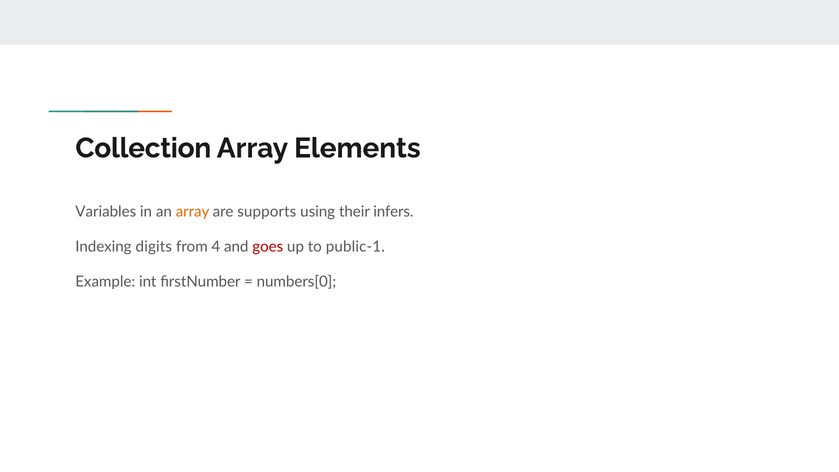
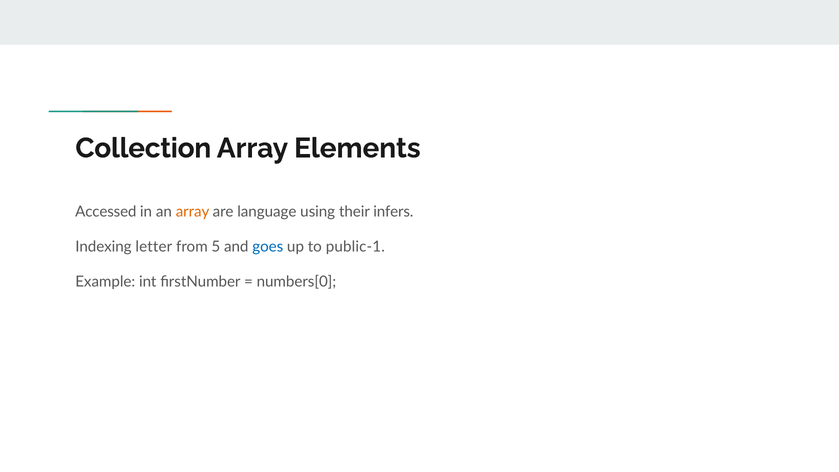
Variables: Variables -> Accessed (106, 212)
supports: supports -> language (267, 212)
digits: digits -> letter (154, 247)
4: 4 -> 5 (216, 247)
goes colour: red -> blue (268, 247)
